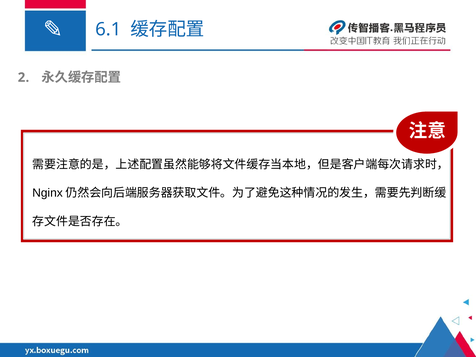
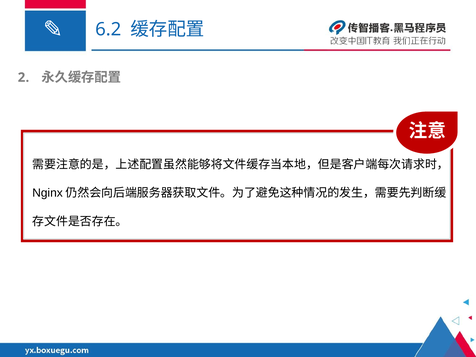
6.1: 6.1 -> 6.2 (108, 30)
